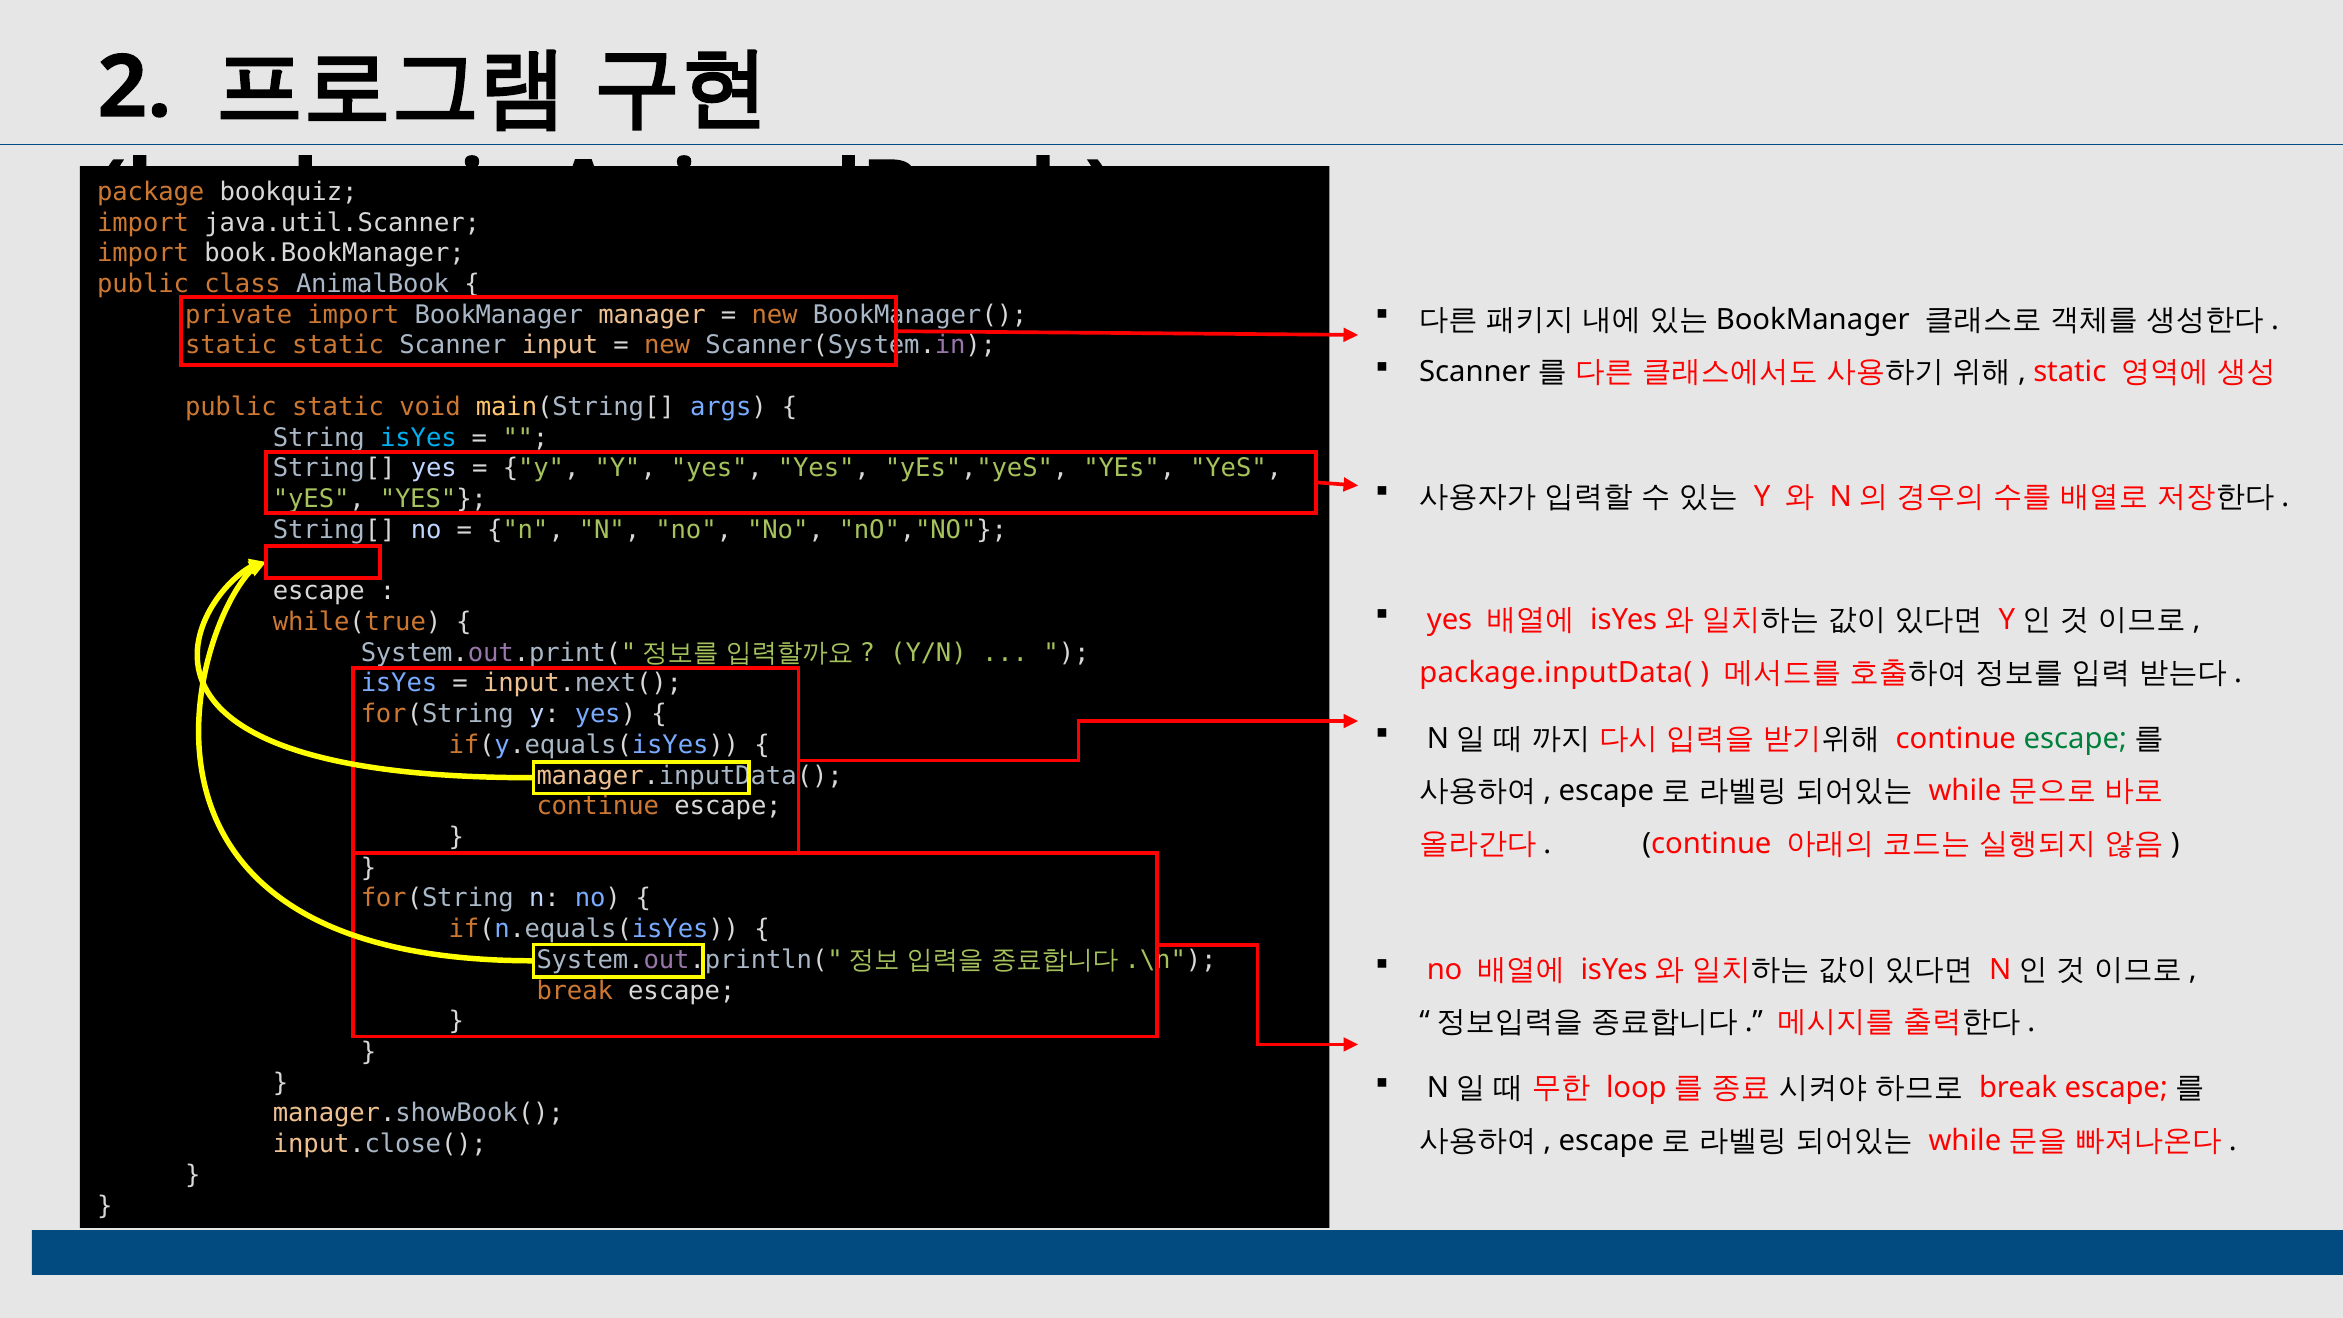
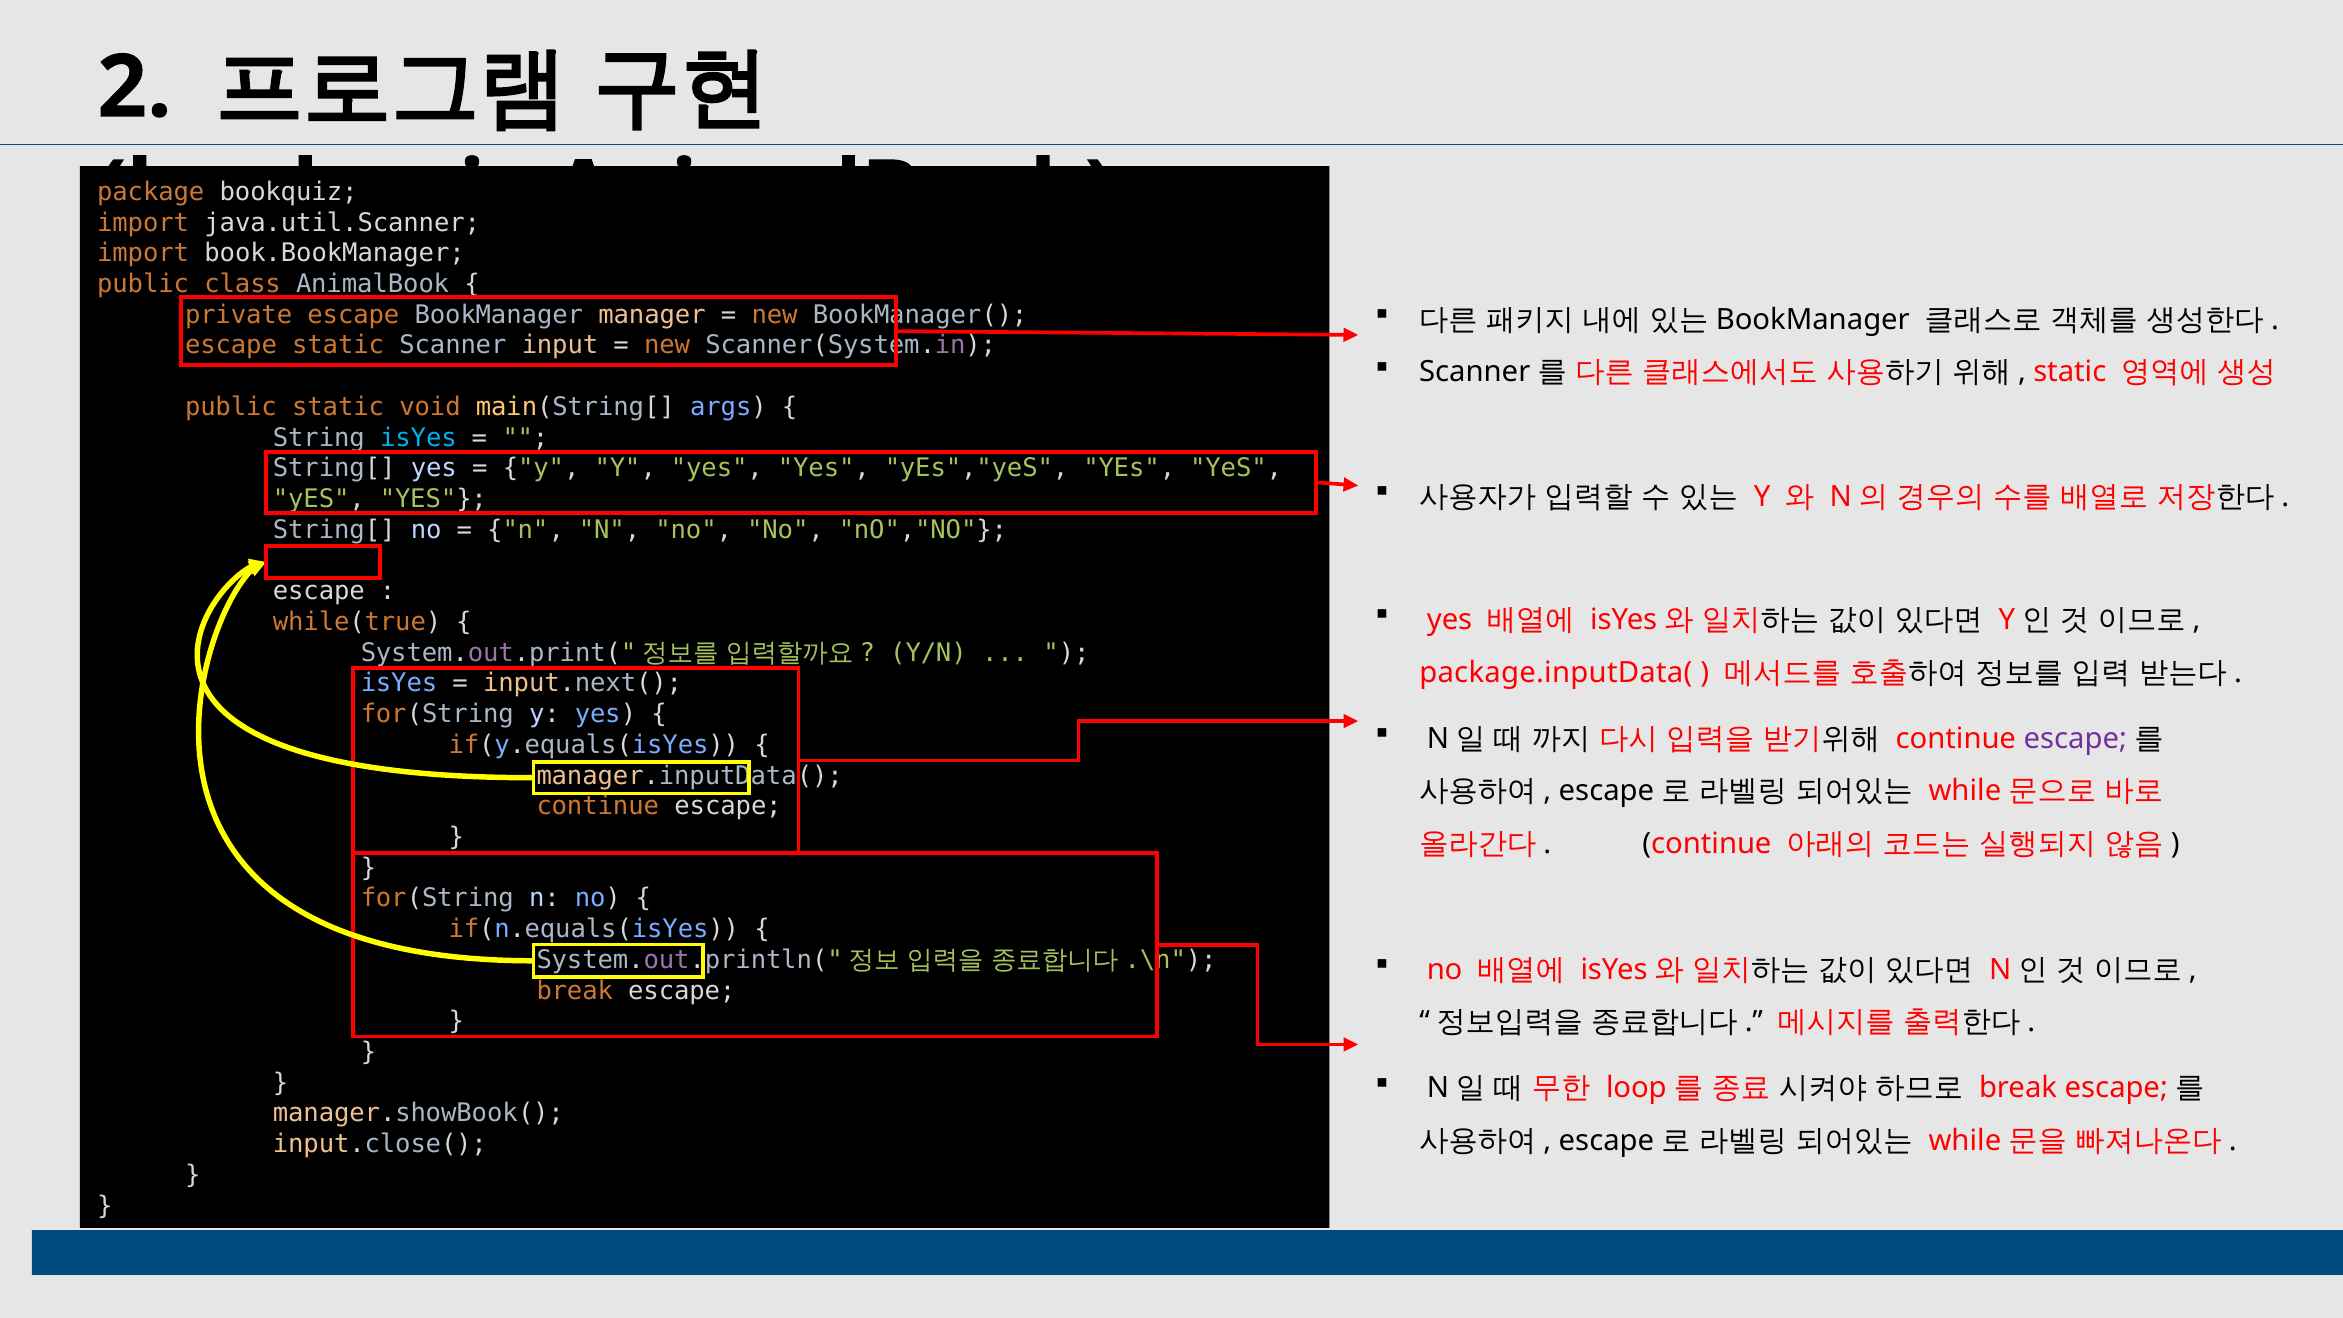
private import: import -> escape (353, 315)
static: static -> escape (231, 345)
escape colour: green -> purple (2075, 738)
